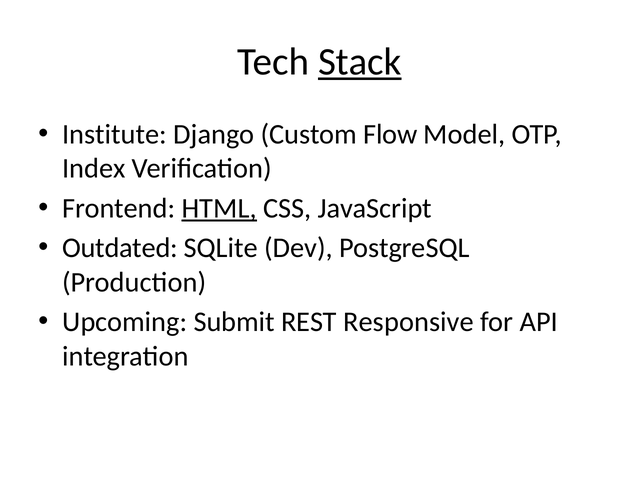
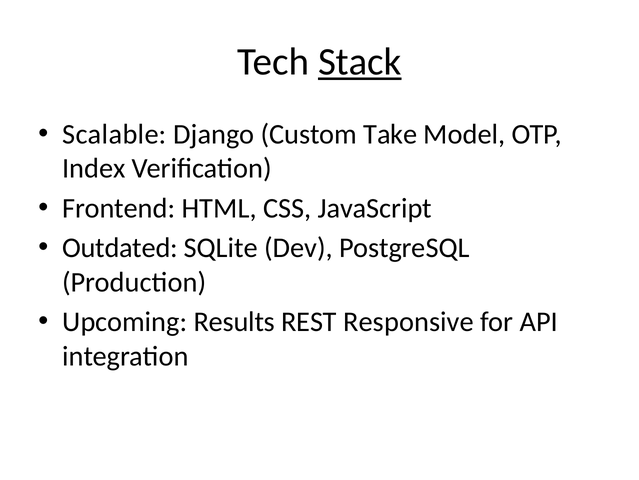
Institute: Institute -> Scalable (114, 134)
Flow: Flow -> Take (390, 134)
HTML underline: present -> none (219, 208)
Submit: Submit -> Results (234, 322)
